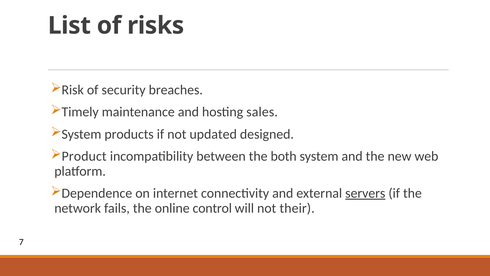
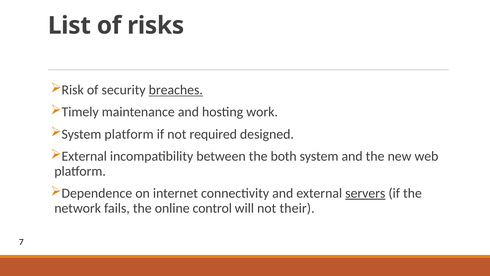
breaches underline: none -> present (176, 90)
sales: sales -> work (262, 112)
System products: products -> platform (129, 134)
updated: updated -> required (213, 134)
Product: Product -> External (84, 156)
